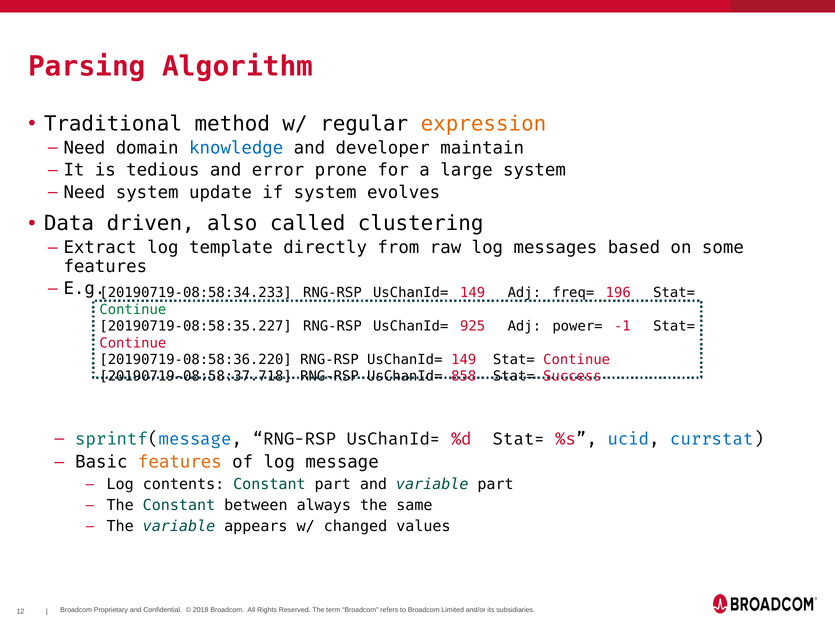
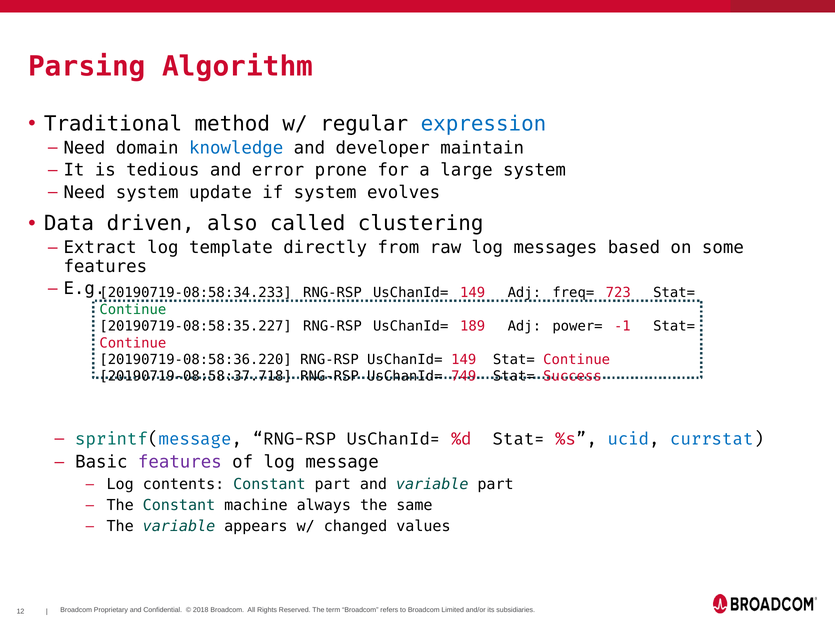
expression colour: orange -> blue (483, 124)
196: 196 -> 723 (618, 293)
925: 925 -> 189 (473, 326)
858: 858 -> 749 (464, 376)
features colour: orange -> purple (180, 462)
between: between -> machine (256, 506)
